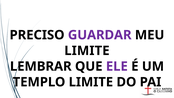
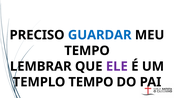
GUARDAR colour: purple -> blue (100, 35)
LIMITE: LIMITE -> TEMPO (87, 51)
TEMPLO LIMITE: LIMITE -> TEMPO (91, 82)
